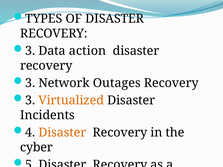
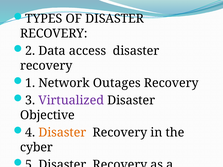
3: 3 -> 2 (30, 51)
action: action -> access (88, 51)
3: 3 -> 1 (30, 83)
Virtualized colour: orange -> purple (71, 100)
Incidents: Incidents -> Objective (47, 115)
